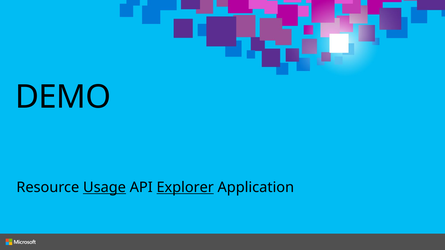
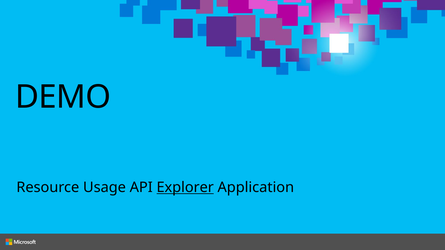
Usage underline: present -> none (104, 188)
